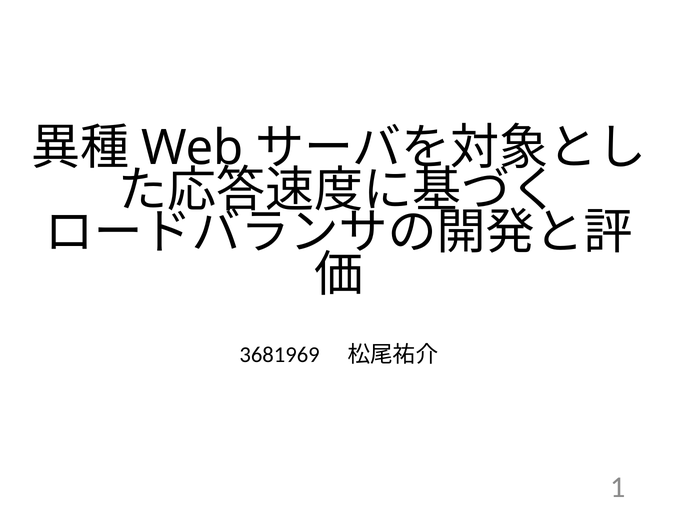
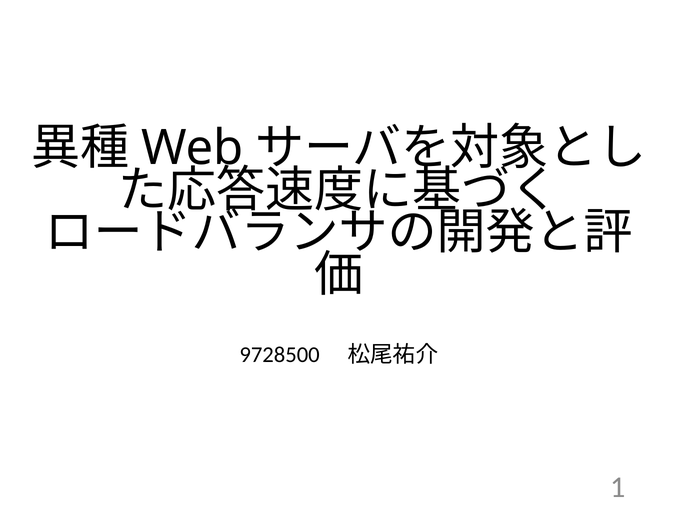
3681969: 3681969 -> 9728500 (280, 355)
